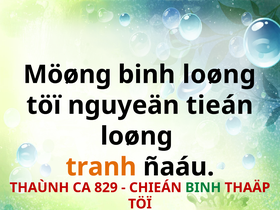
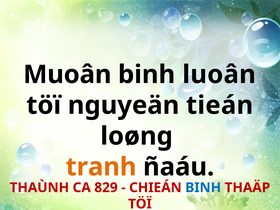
Möøng: Möøng -> Muoân (67, 75)
binh loøng: loøng -> luoân (219, 75)
BINH colour: green -> blue (203, 188)
